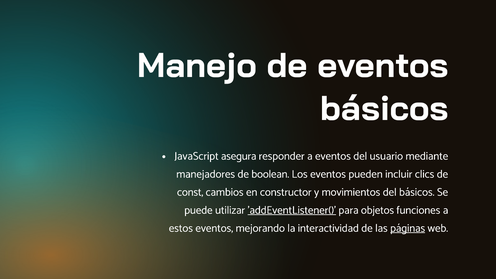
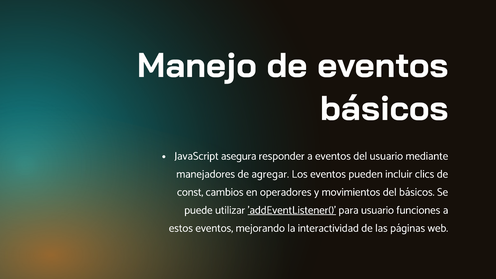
boolean: boolean -> agregar (270, 174)
constructor: constructor -> operadores (286, 192)
para objetos: objetos -> usuario (377, 210)
páginas underline: present -> none (408, 228)
